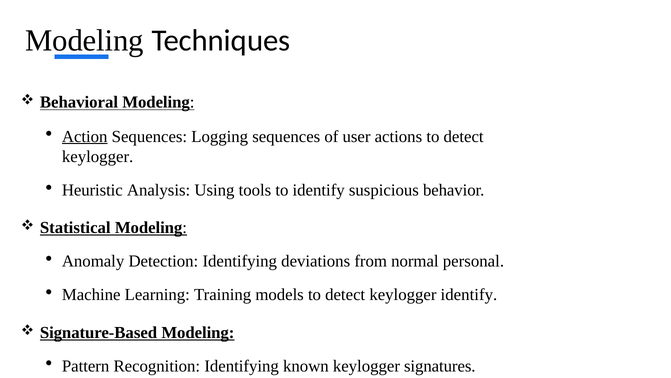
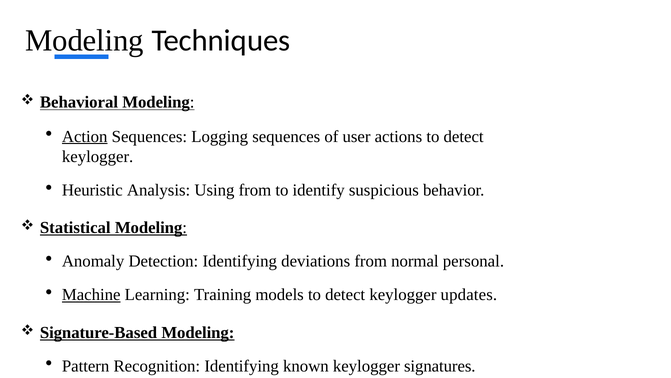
Using tools: tools -> from (255, 190)
Machine underline: none -> present (91, 295)
keylogger identify: identify -> updates (469, 295)
